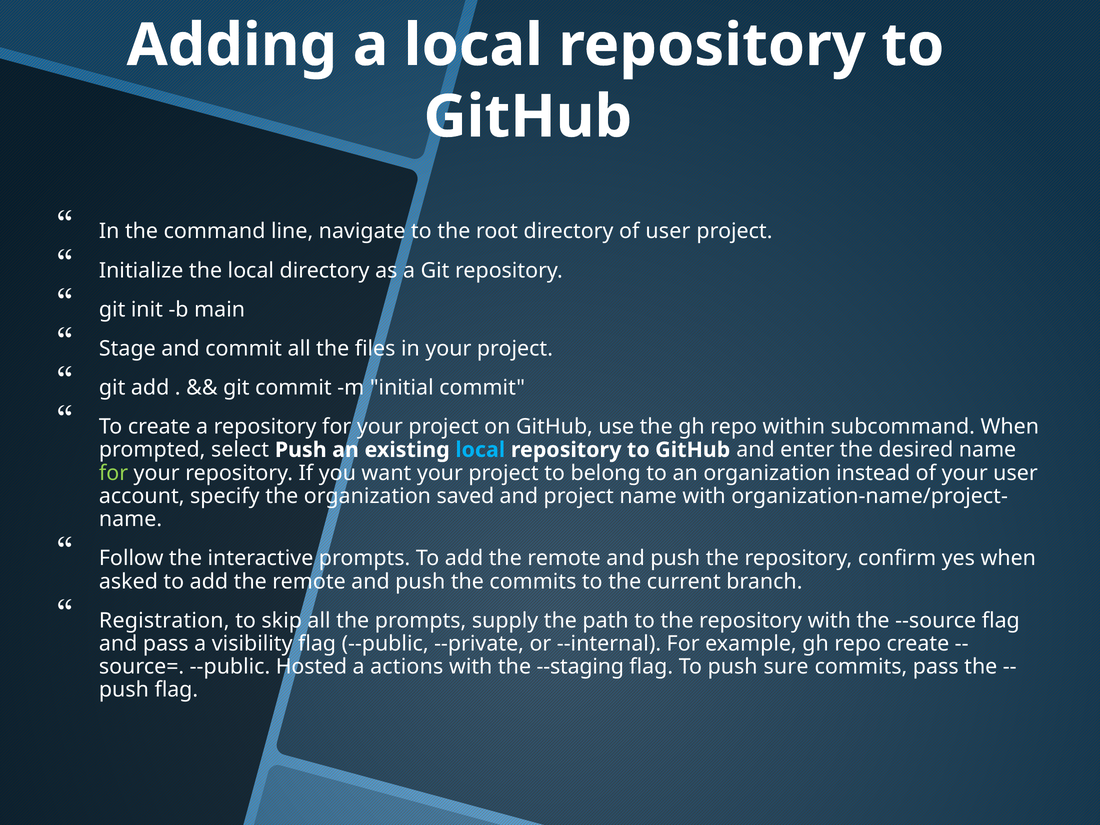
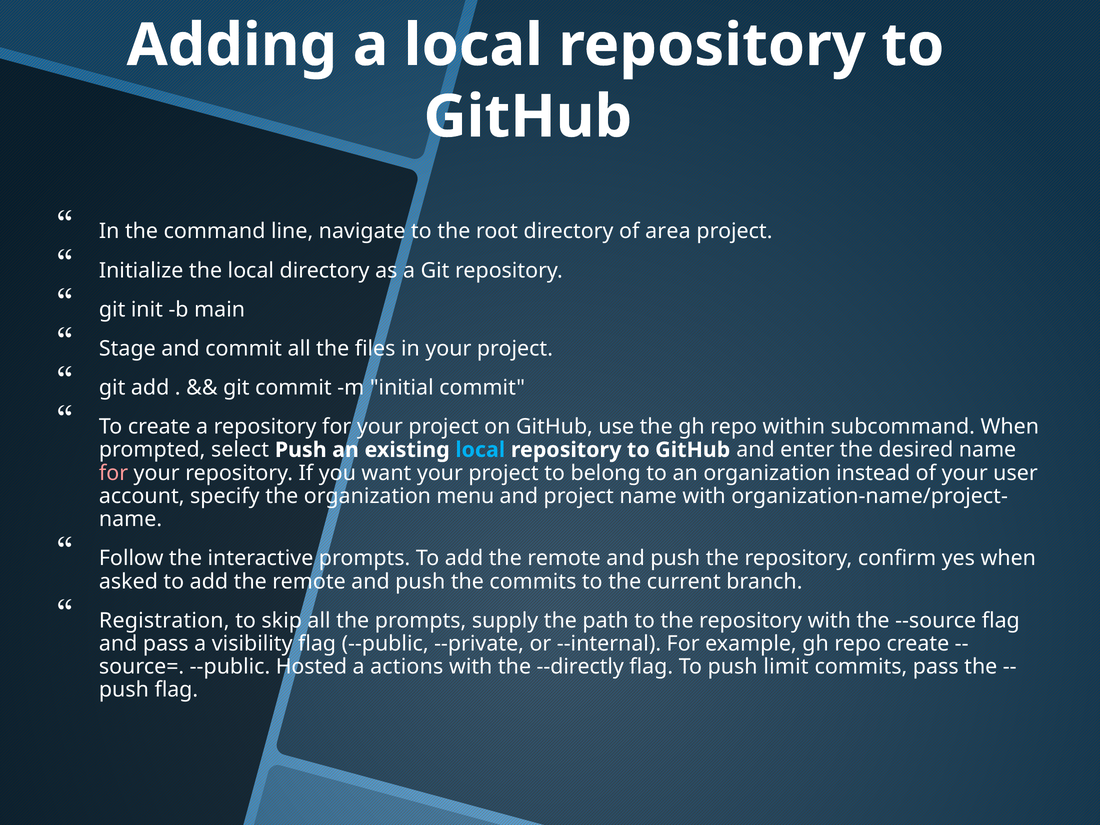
of user: user -> area (668, 231)
for colour: light green -> pink (114, 473)
saved: saved -> menu (465, 496)
--staging: --staging -> --directly (580, 667)
sure: sure -> limit (786, 667)
